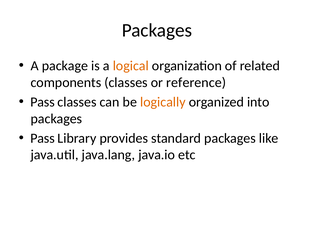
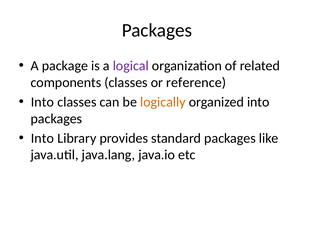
logical colour: orange -> purple (131, 66)
Pass: Pass -> Into (42, 102)
Pass: Pass -> Into (42, 138)
